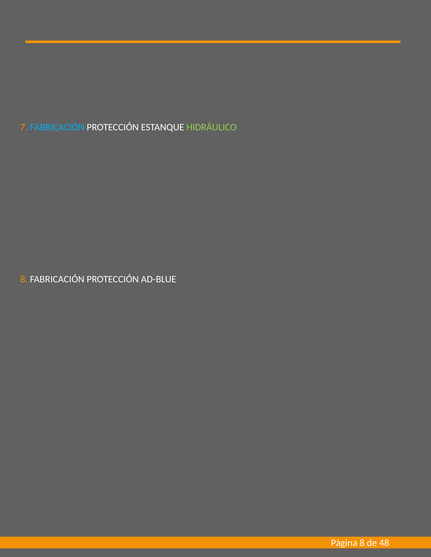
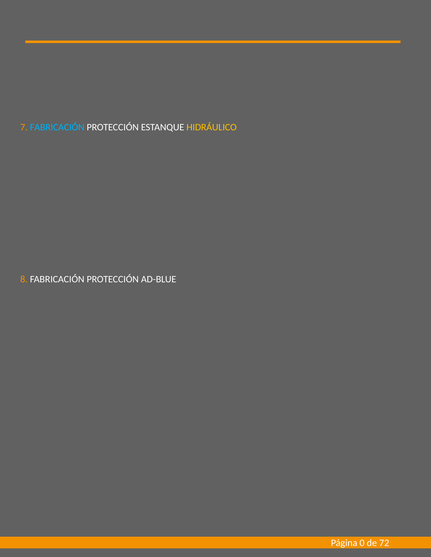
HIDRÁULICO colour: light green -> yellow (212, 127)
Página 8: 8 -> 0 (362, 544)
48: 48 -> 72 (384, 544)
